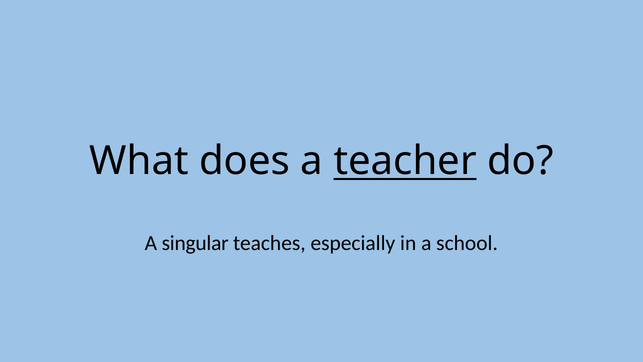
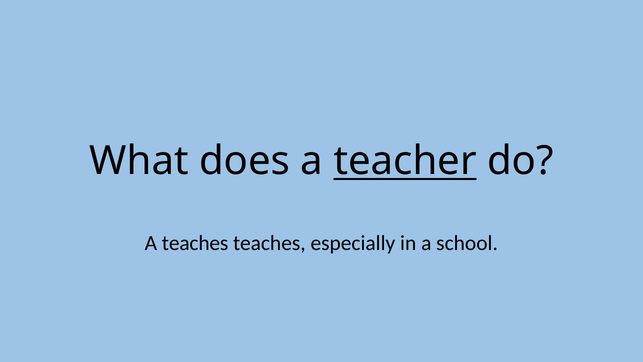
A singular: singular -> teaches (195, 243)
